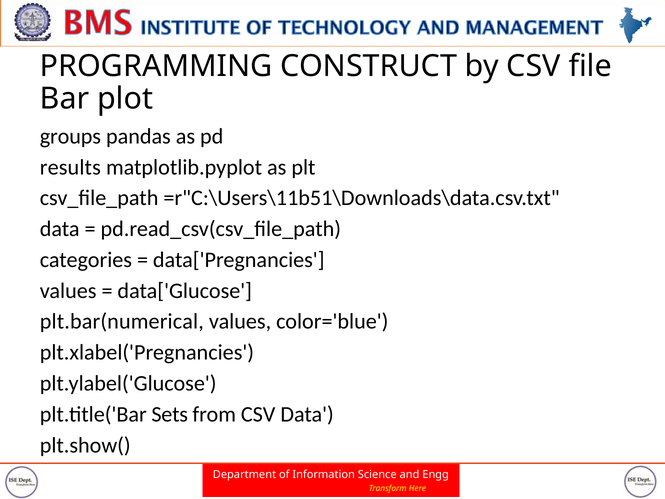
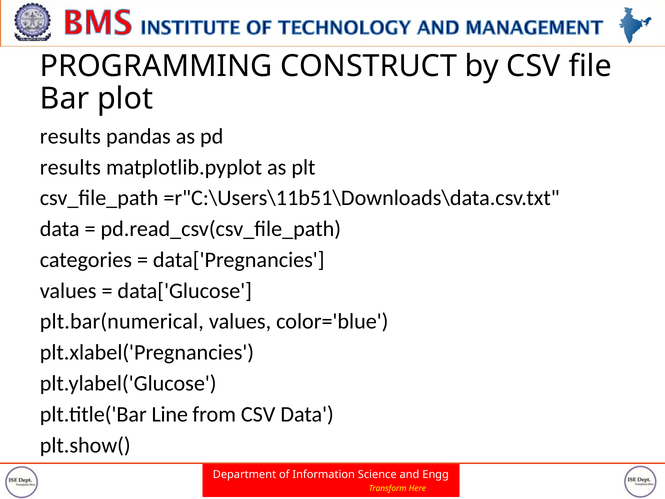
groups: groups -> results (70, 136)
Sets: Sets -> Line (170, 414)
